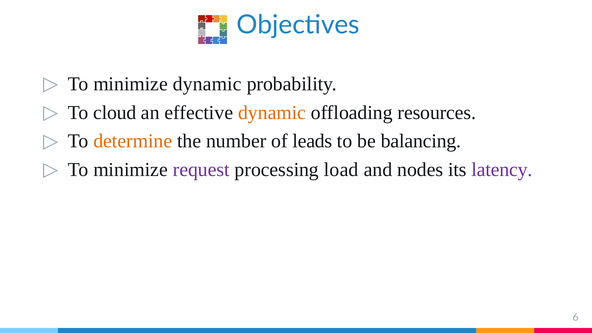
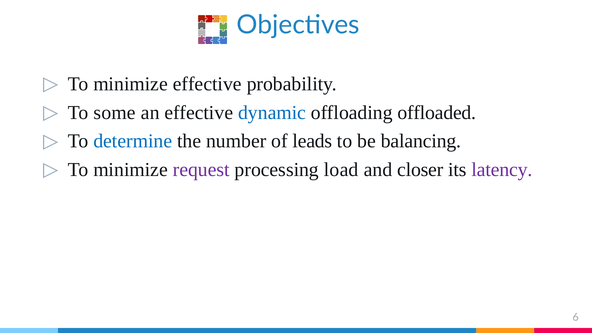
minimize dynamic: dynamic -> effective (207, 84)
cloud: cloud -> some (115, 113)
dynamic colour: orange -> blue (272, 113)
resources: resources -> offloaded (437, 113)
determine colour: orange -> blue (133, 141)
nodes: nodes -> closer (420, 170)
